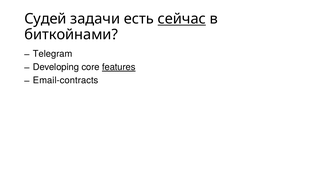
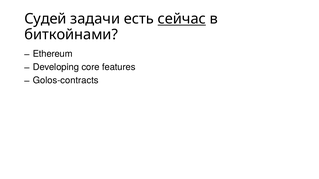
Telegram: Telegram -> Ethereum (53, 54)
features underline: present -> none (119, 67)
Email-contracts: Email-contracts -> Golos-contracts (66, 81)
